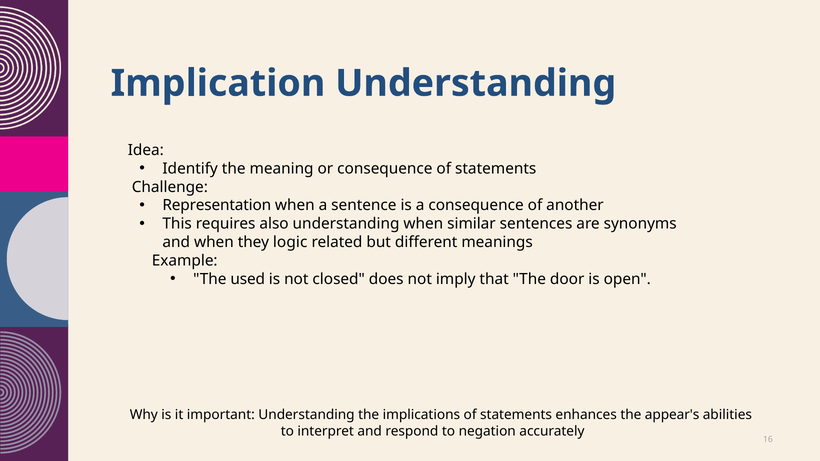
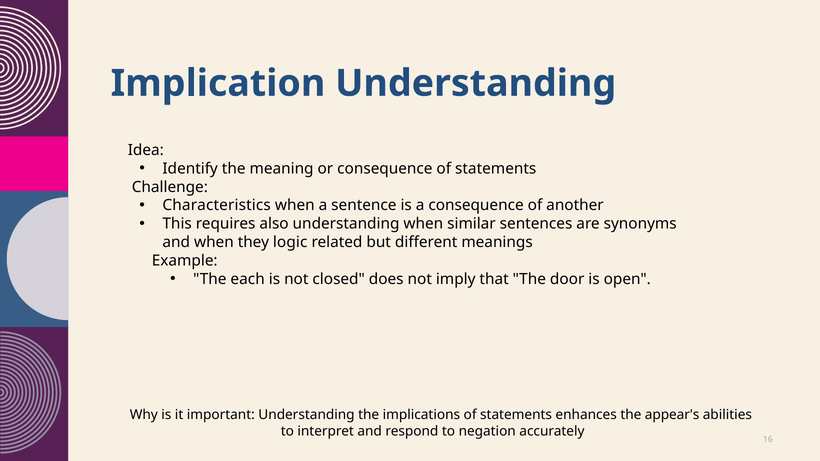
Representation: Representation -> Characteristics (217, 206)
used: used -> each (248, 279)
